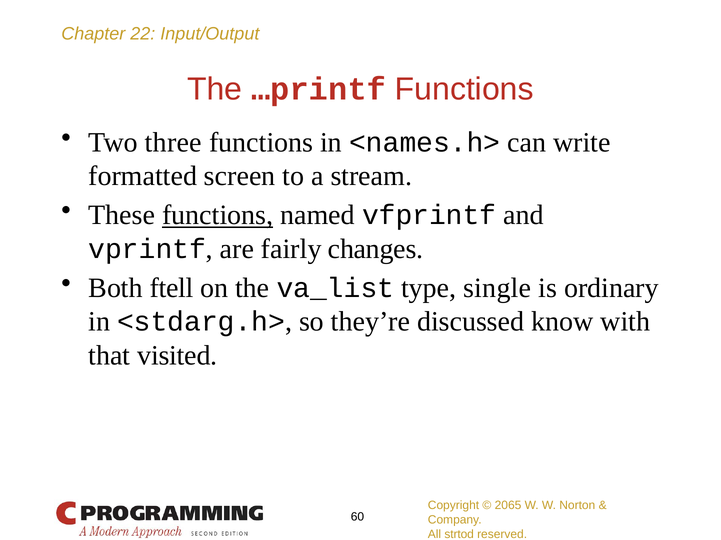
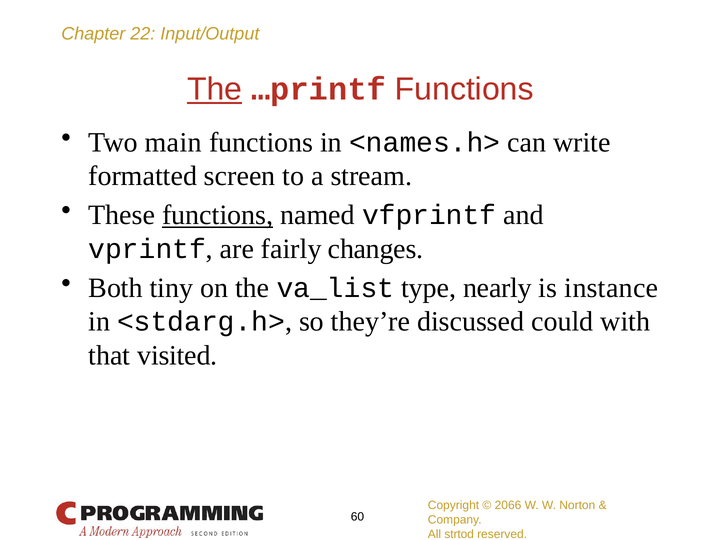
The underline: none -> present (215, 89)
three: three -> main (173, 143)
ftell: ftell -> tiny (171, 288)
single: single -> nearly (497, 288)
ordinary: ordinary -> instance (611, 288)
know: know -> could (562, 322)
2065: 2065 -> 2066 (508, 506)
